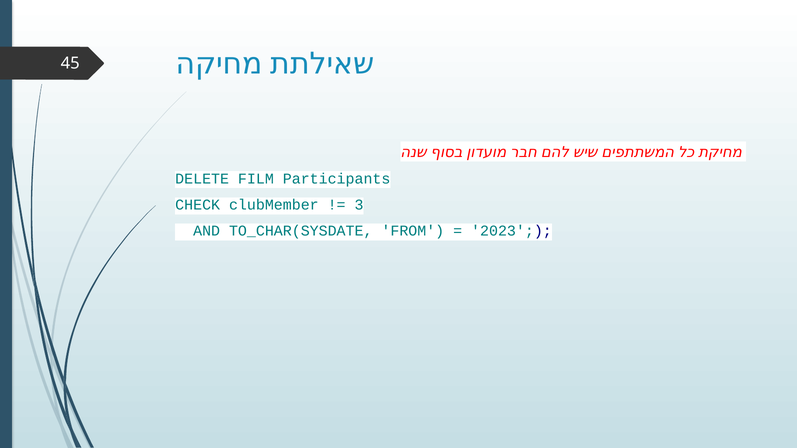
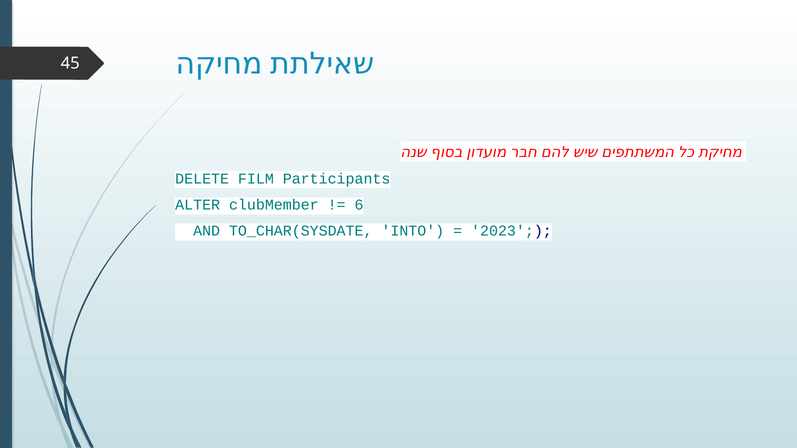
CHECK: CHECK -> ALTER (198, 205)
3: 3 -> 6 (359, 205)
FROM: FROM -> INTO (413, 231)
